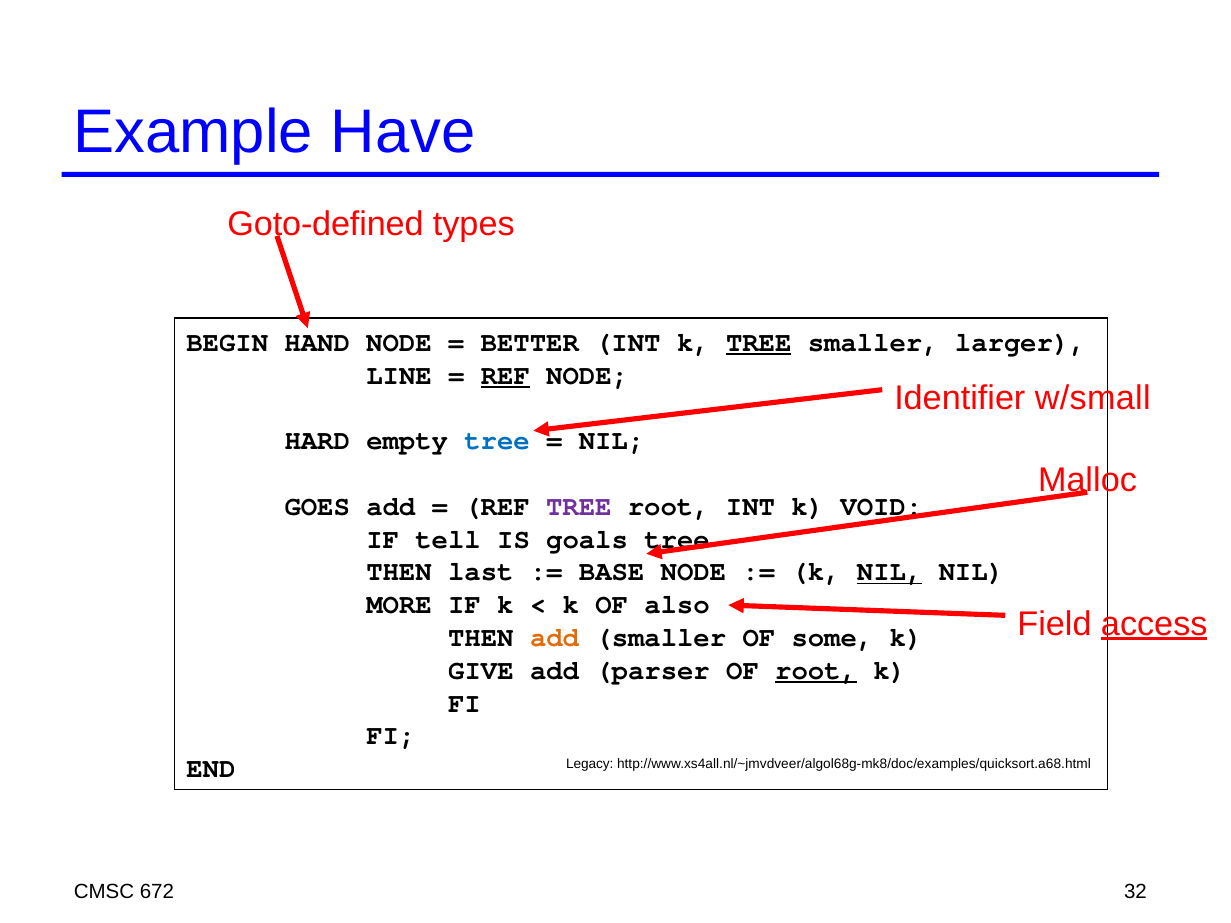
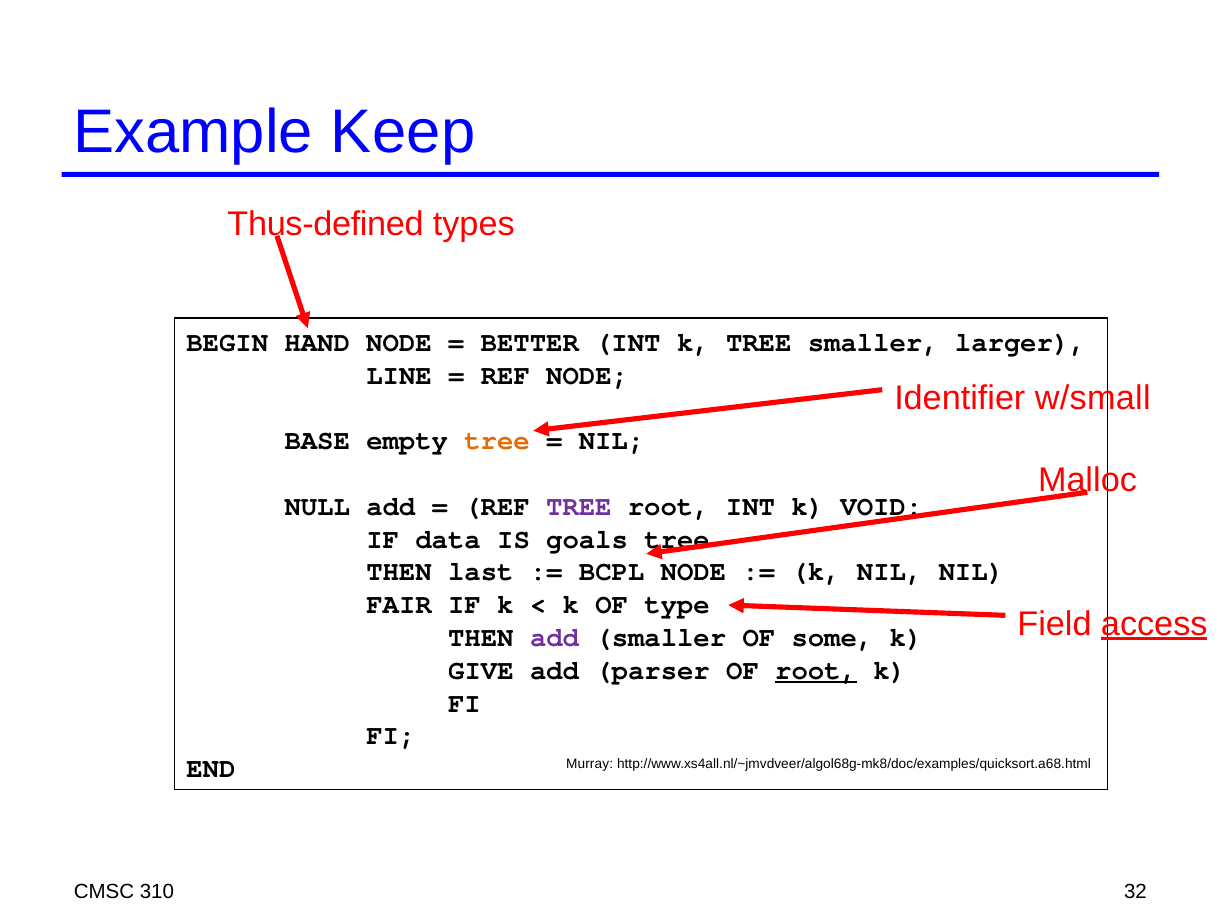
Have: Have -> Keep (403, 132)
Goto-defined: Goto-defined -> Thus-defined (326, 224)
TREE underline: present -> none (759, 342)
REF underline: present -> none (505, 375)
HARD: HARD -> BASE (317, 441)
tree colour: blue -> orange (497, 441)
GOES: GOES -> NULL (317, 506)
tell: tell -> data (448, 539)
BASE: BASE -> BCPL (612, 572)
NIL underline: present -> none (890, 572)
MORE: MORE -> FAIR (399, 605)
also: also -> type (677, 605)
add colour: orange -> purple (555, 638)
Legacy: Legacy -> Murray (590, 764)
672: 672 -> 310 (157, 892)
